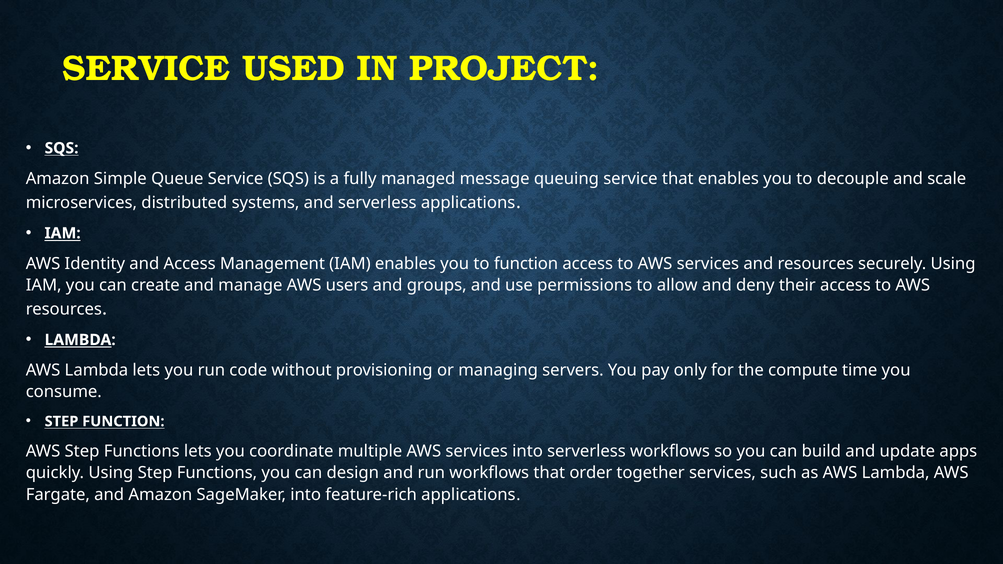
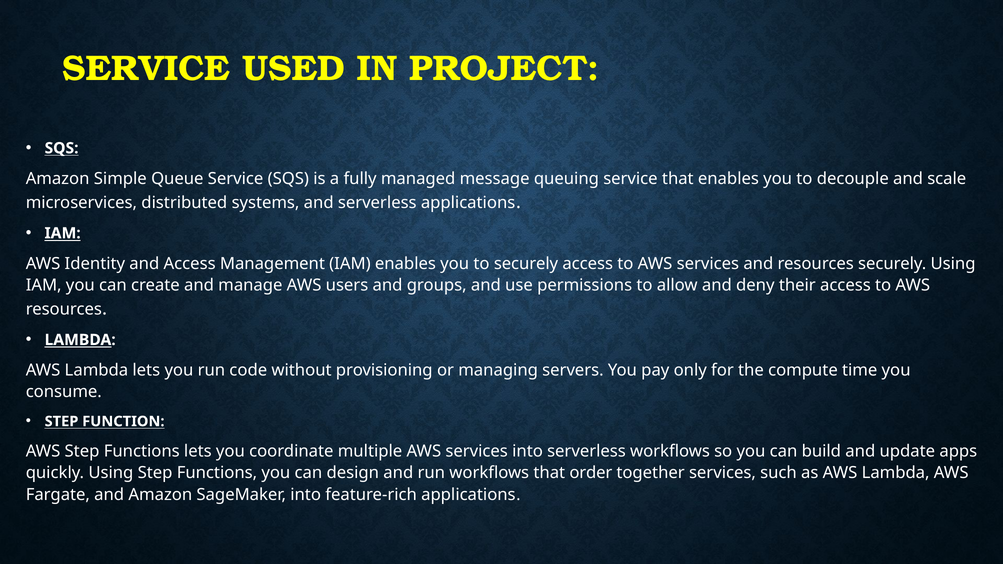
to function: function -> securely (526, 264)
